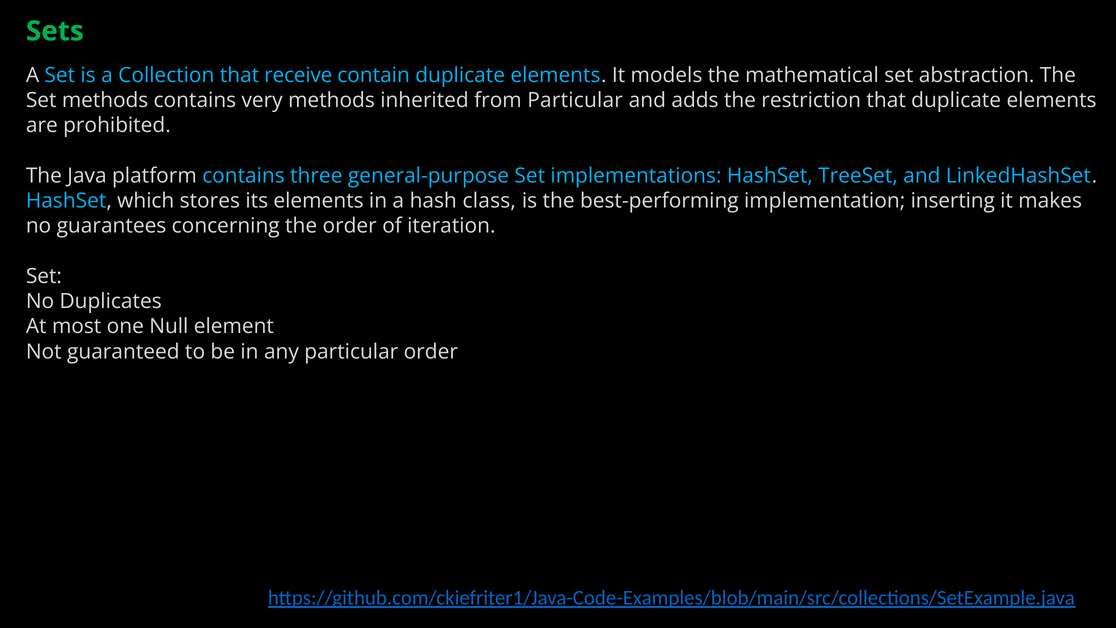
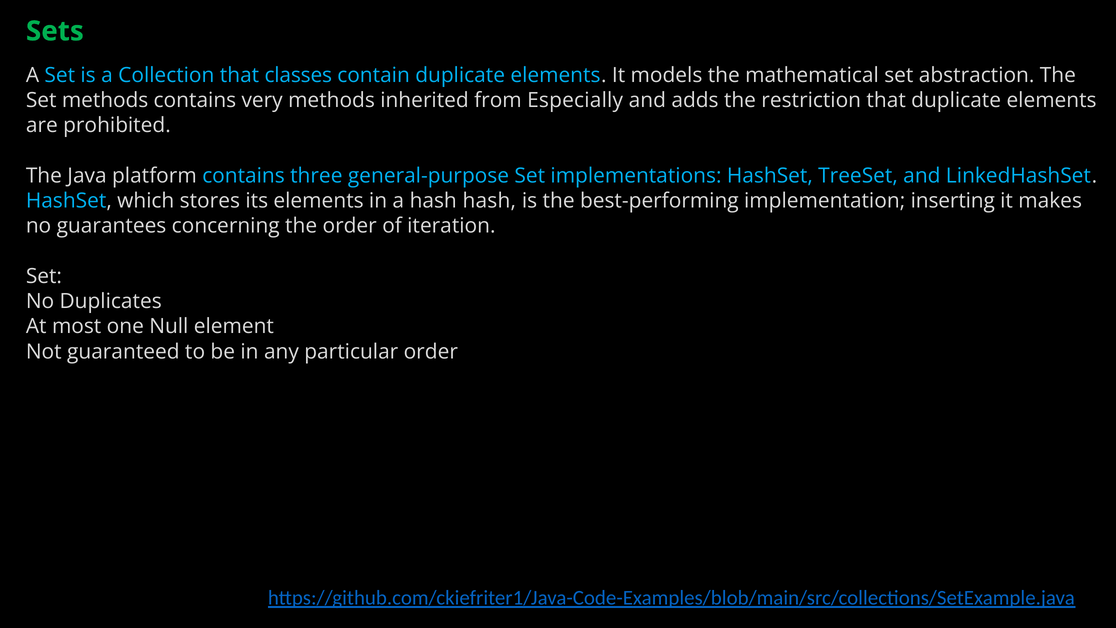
receive: receive -> classes (298, 75)
from Particular: Particular -> Especially (575, 100)
hash class: class -> hash (489, 201)
